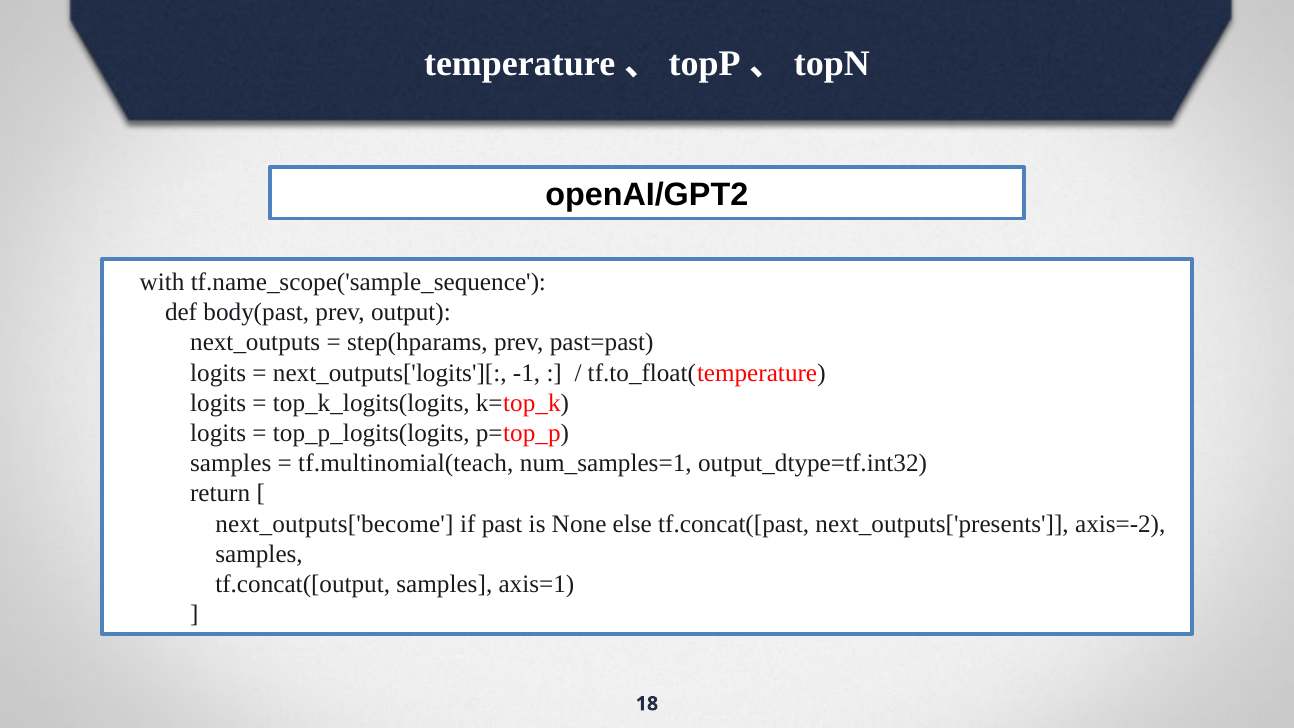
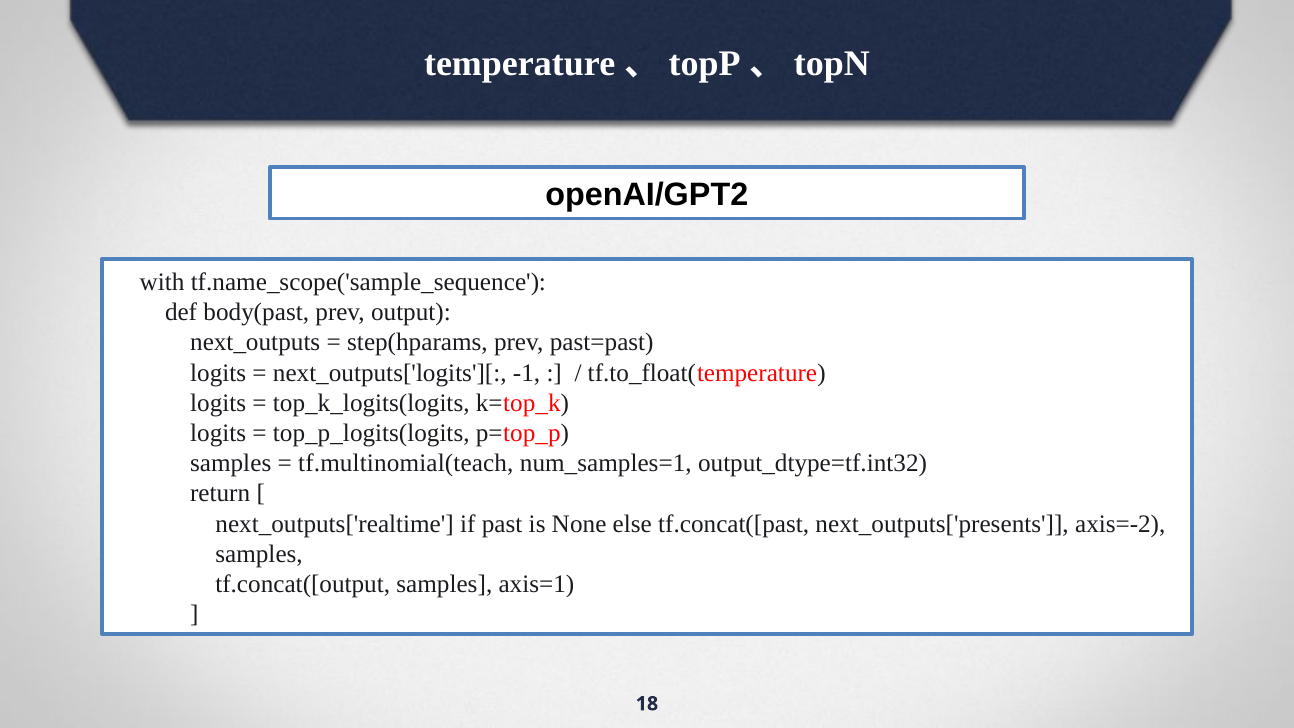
next_outputs['become: next_outputs['become -> next_outputs['realtime (335, 524)
